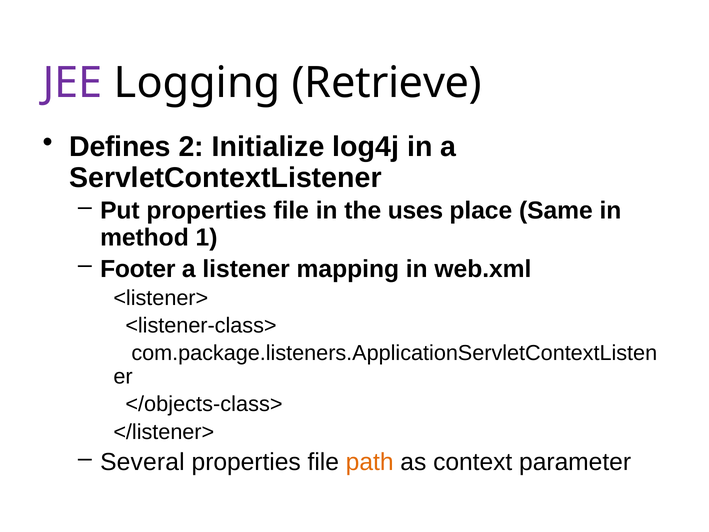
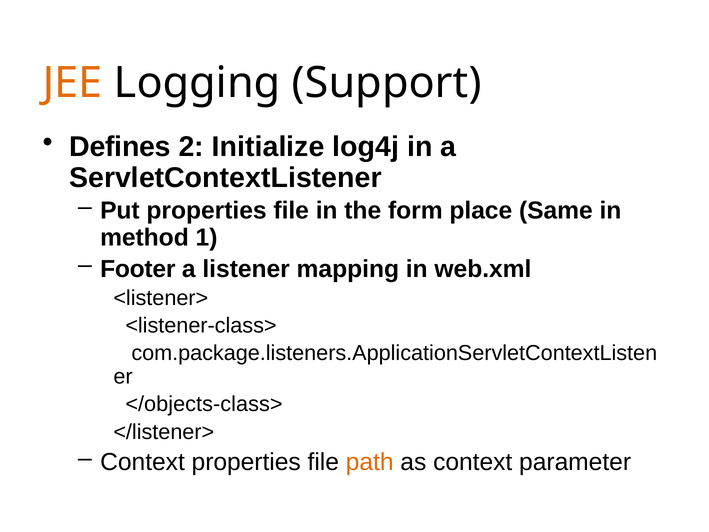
JEE colour: purple -> orange (73, 83)
Retrieve: Retrieve -> Support (387, 83)
uses: uses -> form (415, 211)
Several: Several -> Context (142, 462)
